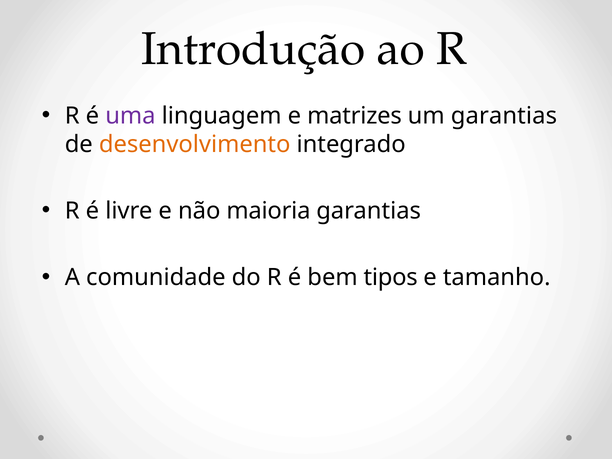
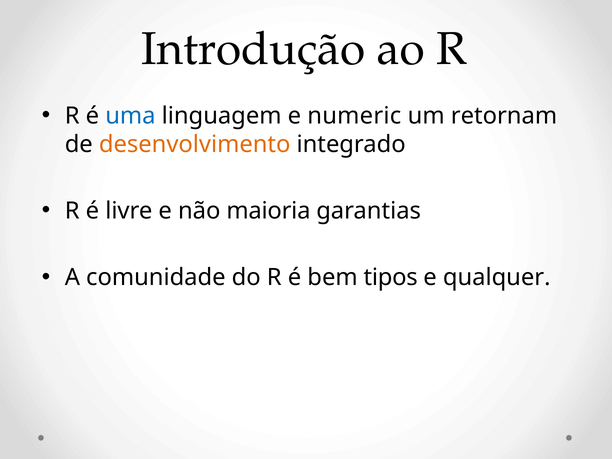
uma colour: purple -> blue (130, 116)
matrizes: matrizes -> numeric (354, 116)
um garantias: garantias -> retornam (504, 116)
tamanho: tamanho -> qualquer (497, 277)
